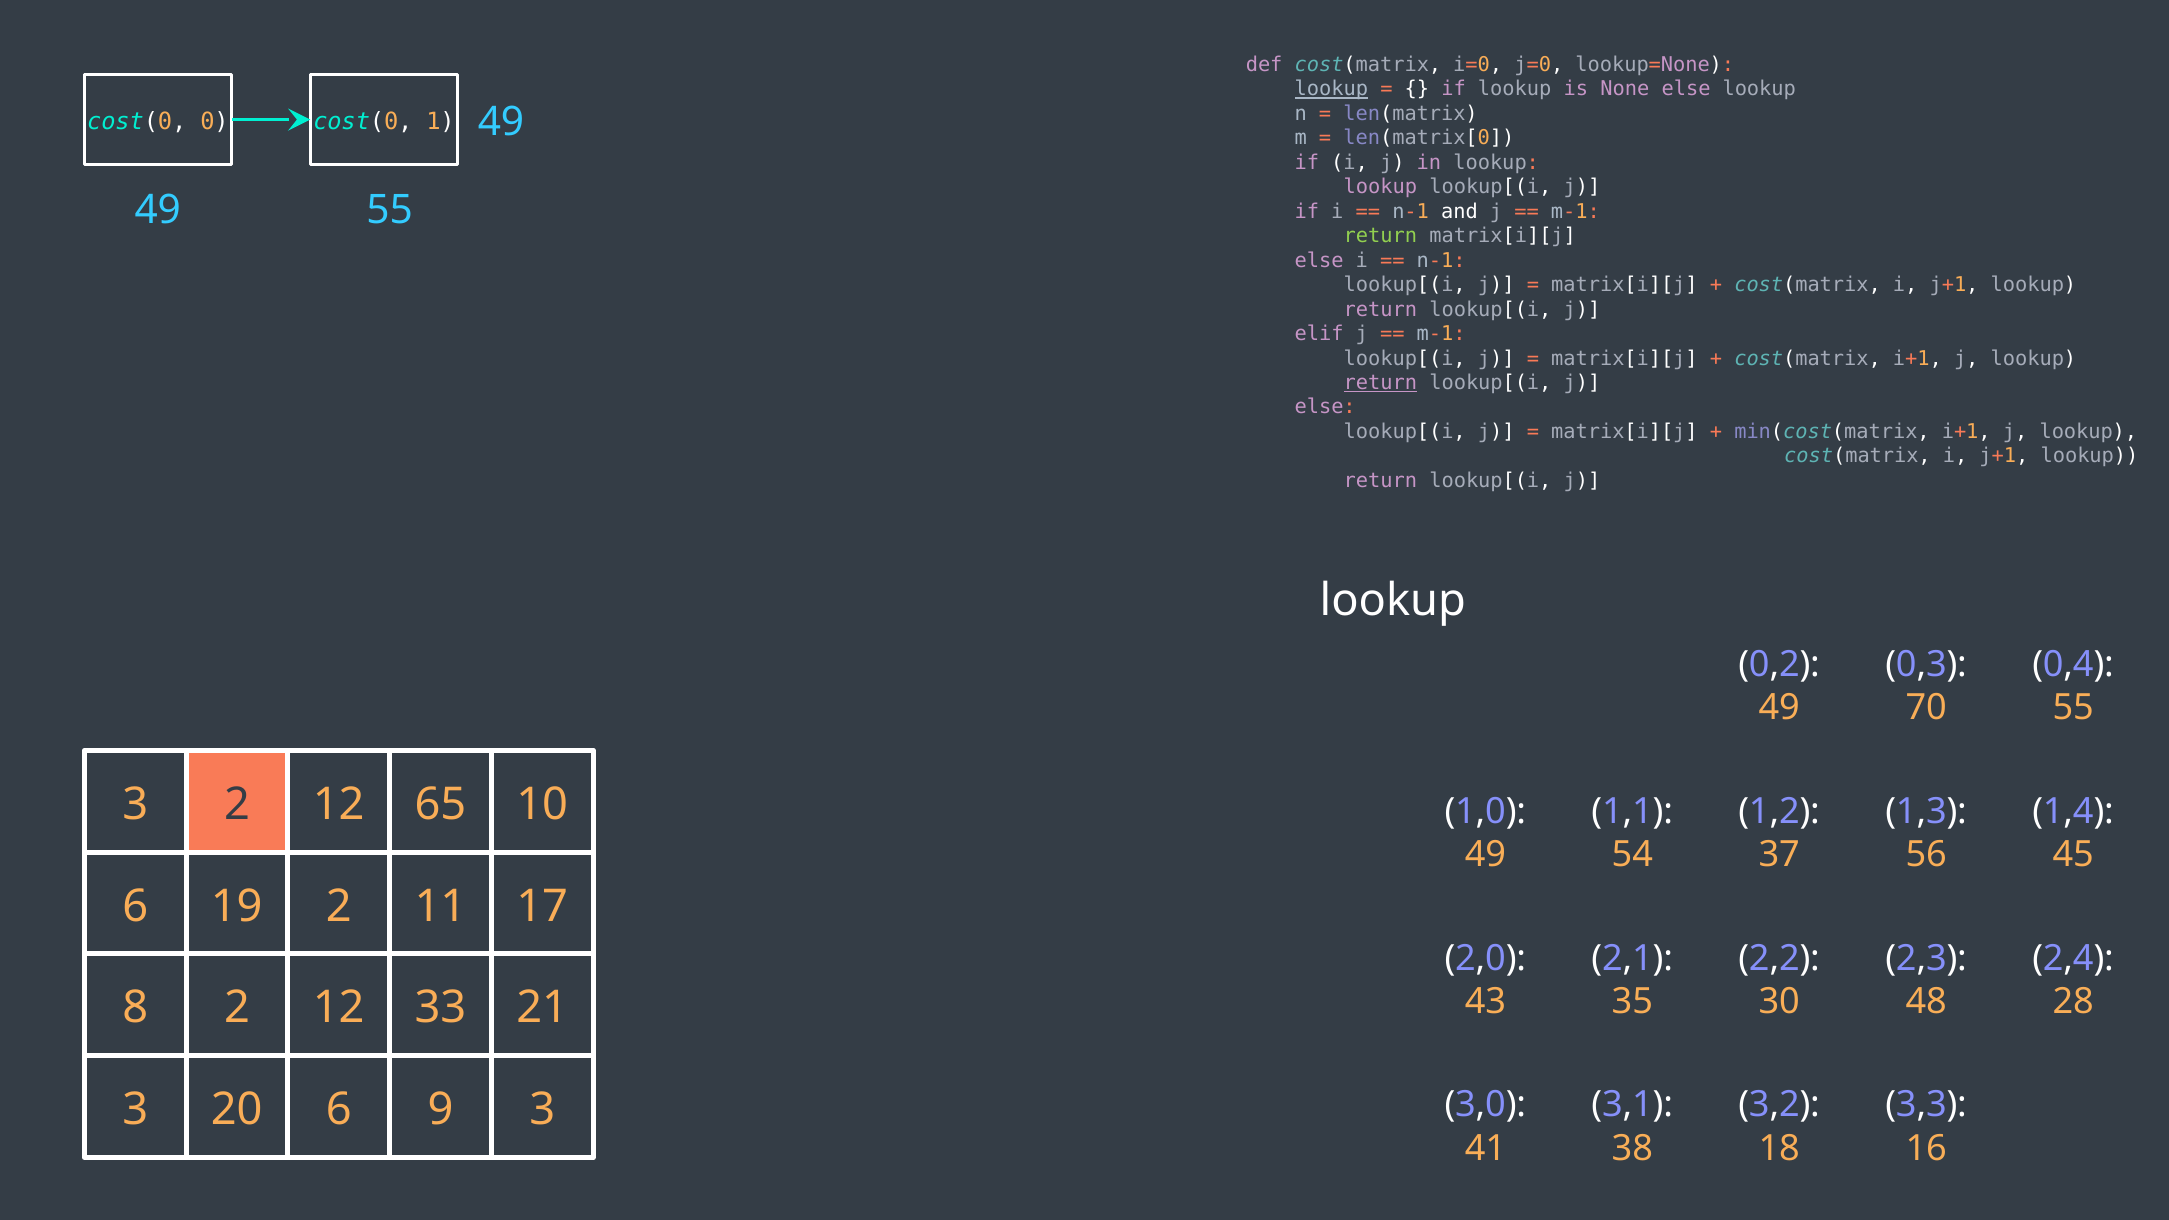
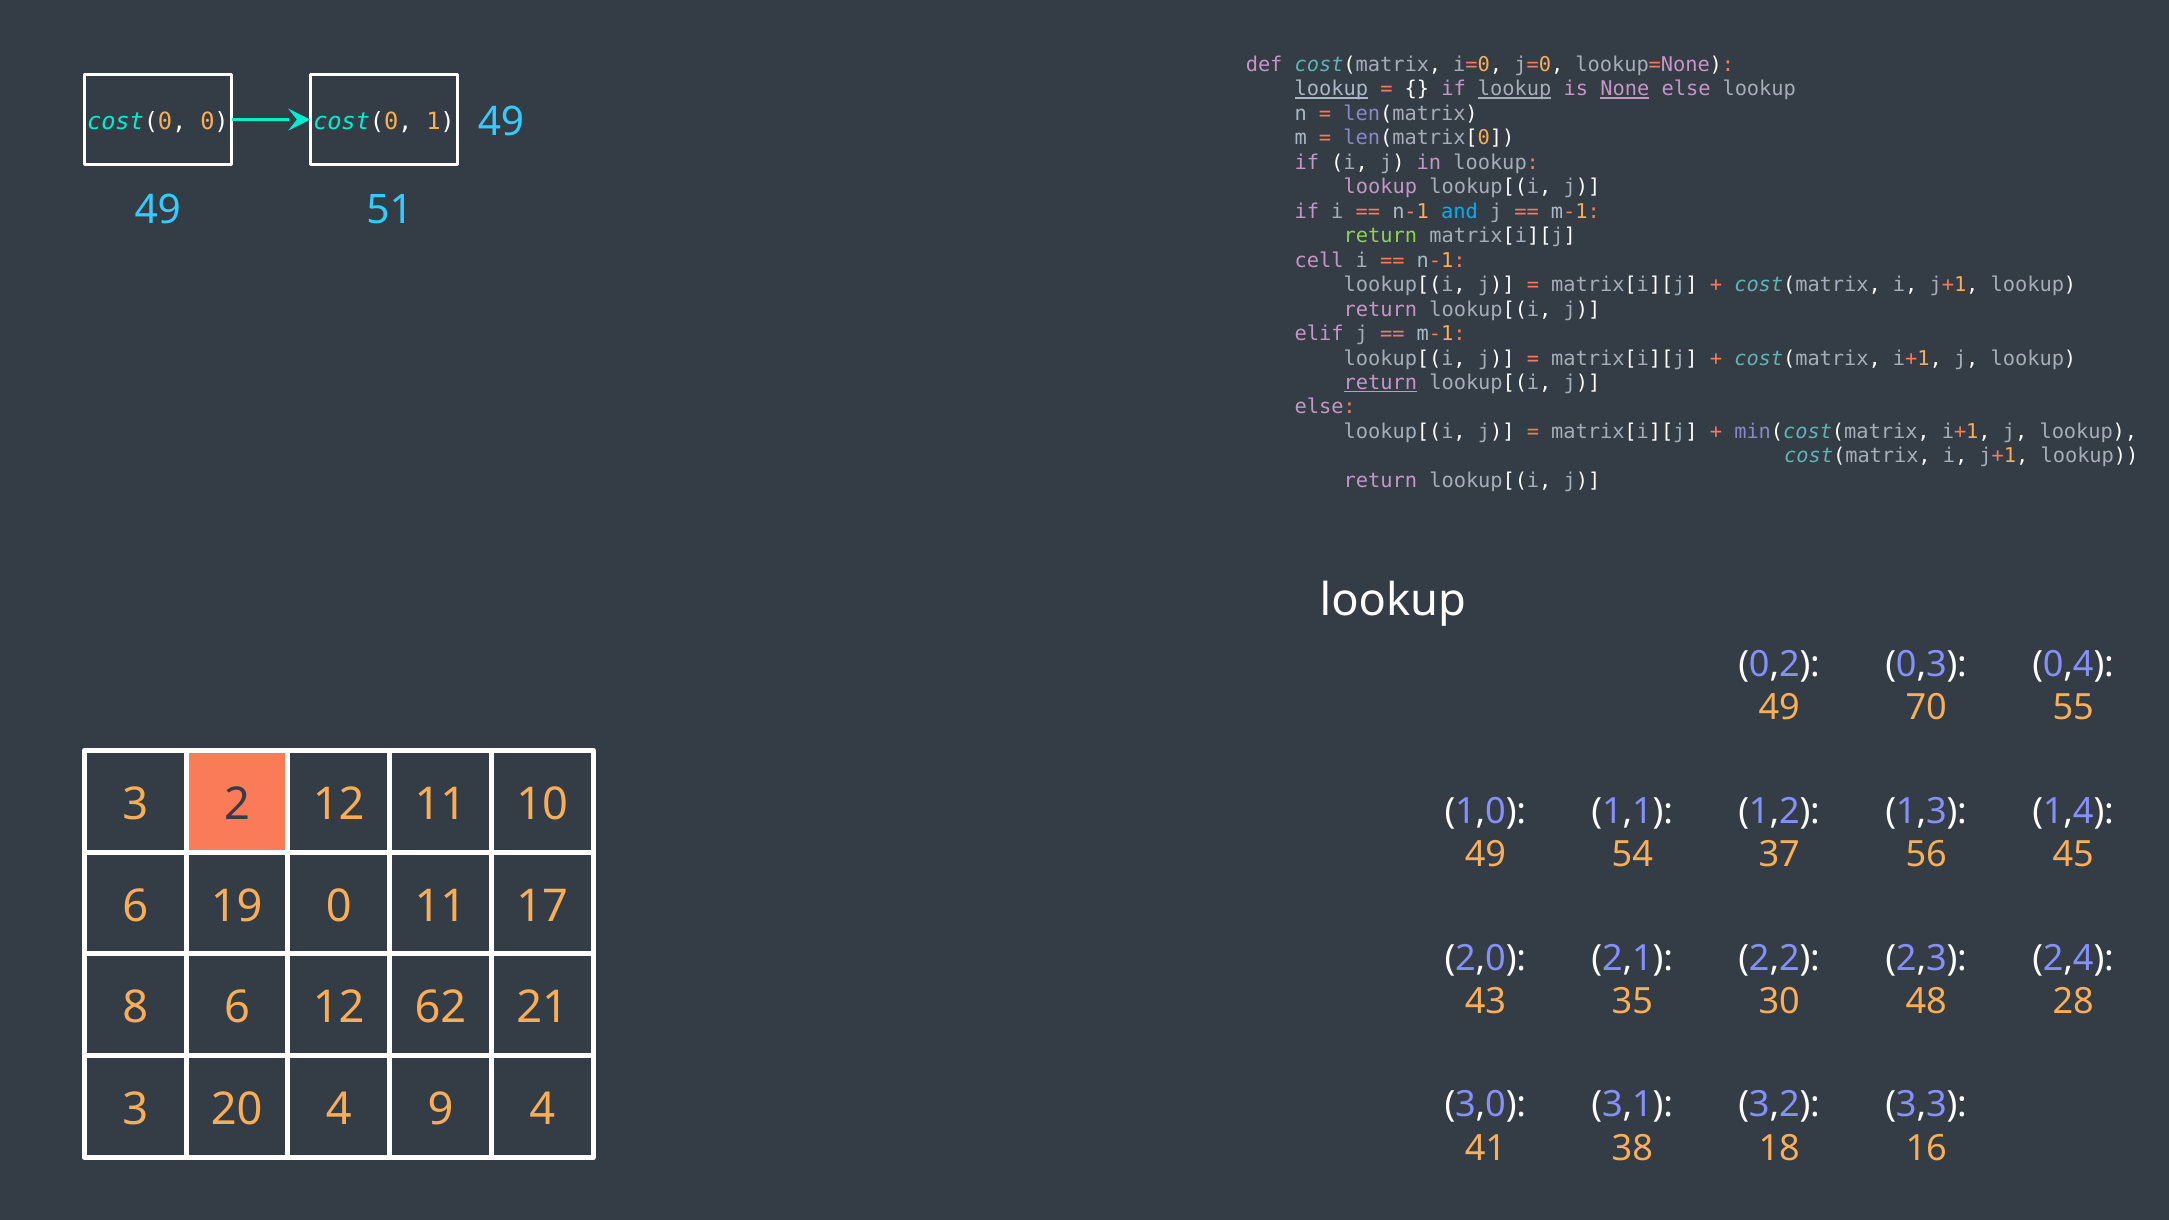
lookup underline: none -> present (1515, 89)
None underline: none -> present (1625, 89)
49 55: 55 -> 51 (390, 210)
and colour: white -> light blue (1459, 212)
else: else -> cell (1319, 260)
12 65: 65 -> 11 (440, 804)
19 2: 2 -> 0 (339, 906)
8 2: 2 -> 6 (237, 1008)
33: 33 -> 62 (440, 1008)
20 6: 6 -> 4 (339, 1110)
9 3: 3 -> 4 (542, 1110)
